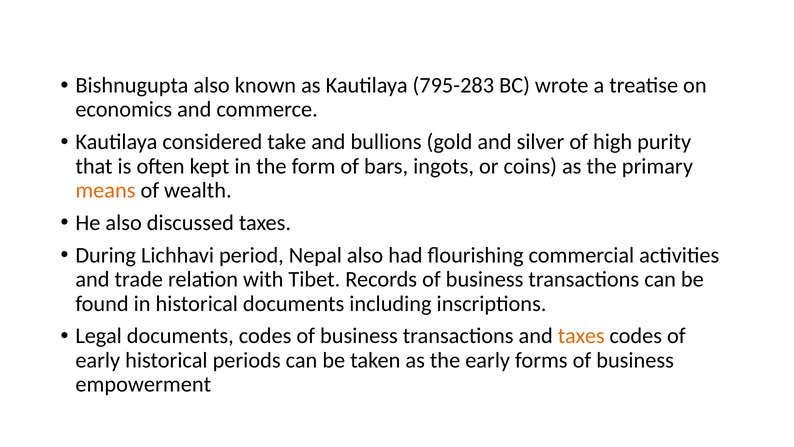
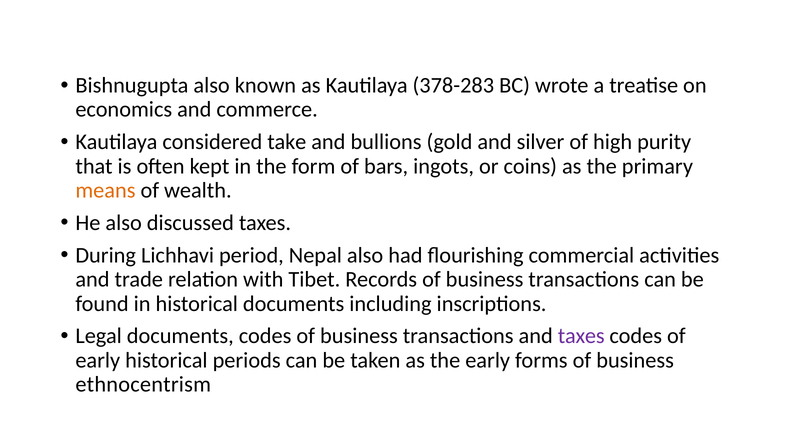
795-283: 795-283 -> 378-283 (453, 85)
taxes colour: orange -> purple (581, 336)
empowerment: empowerment -> ethnocentrism (143, 384)
